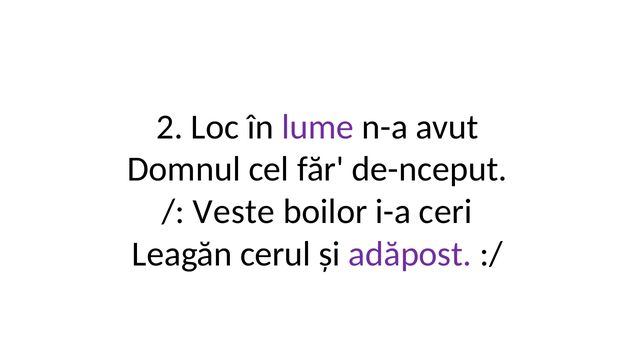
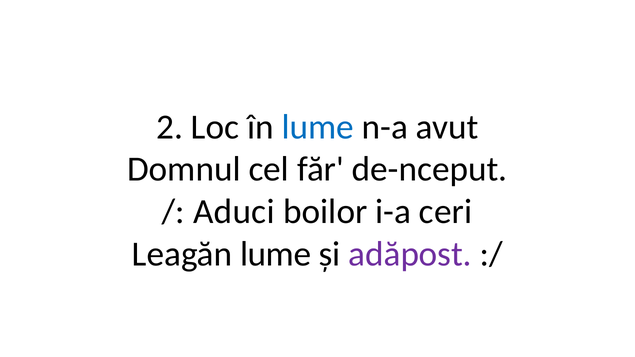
lume colour: purple -> blue (318, 127)
Veste: Veste -> Aduci (234, 212)
Leagăn cerul: cerul -> lume (276, 254)
